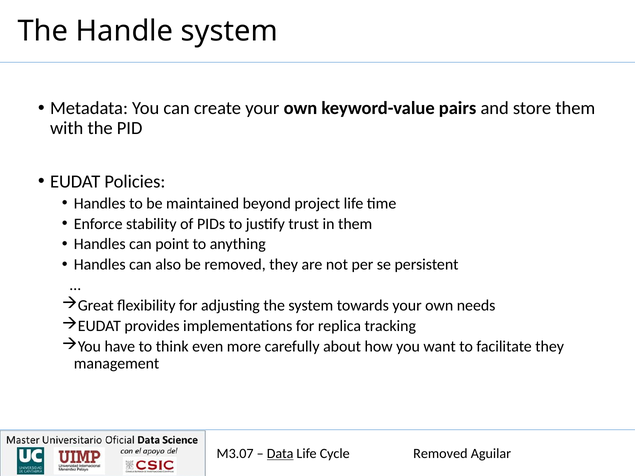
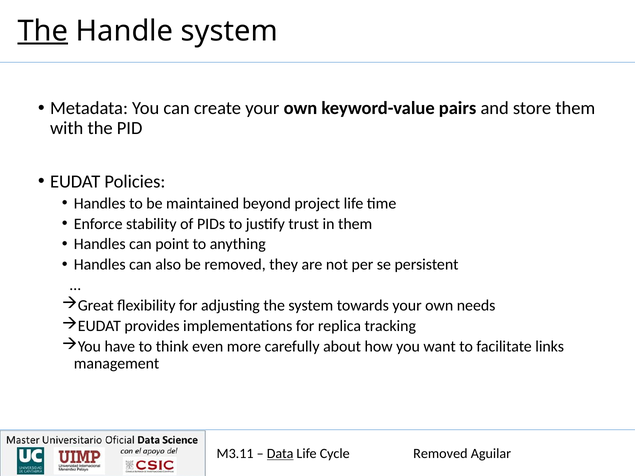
The underline: none -> present (43, 31)
facilitate they: they -> links (550, 347)
M3.07: M3.07 -> M3.11 (235, 454)
